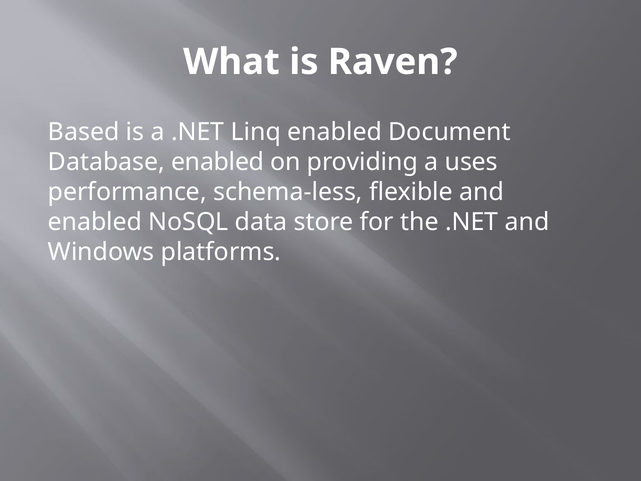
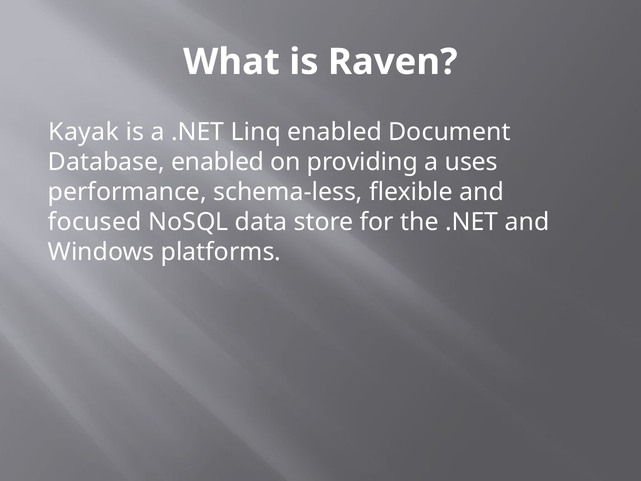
Based: Based -> Kayak (84, 132)
enabled: enabled -> focused (95, 222)
